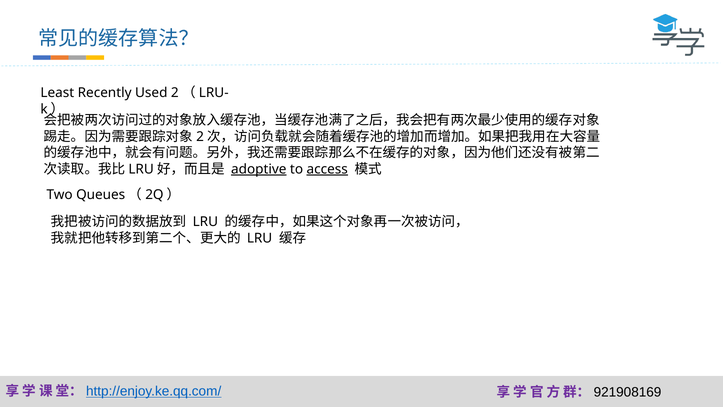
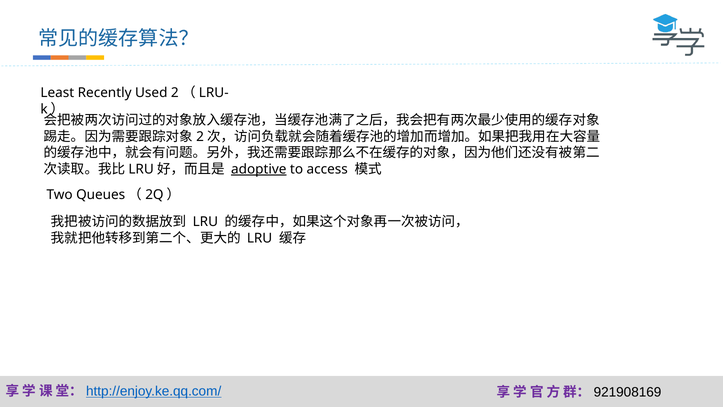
access underline: present -> none (327, 169)
